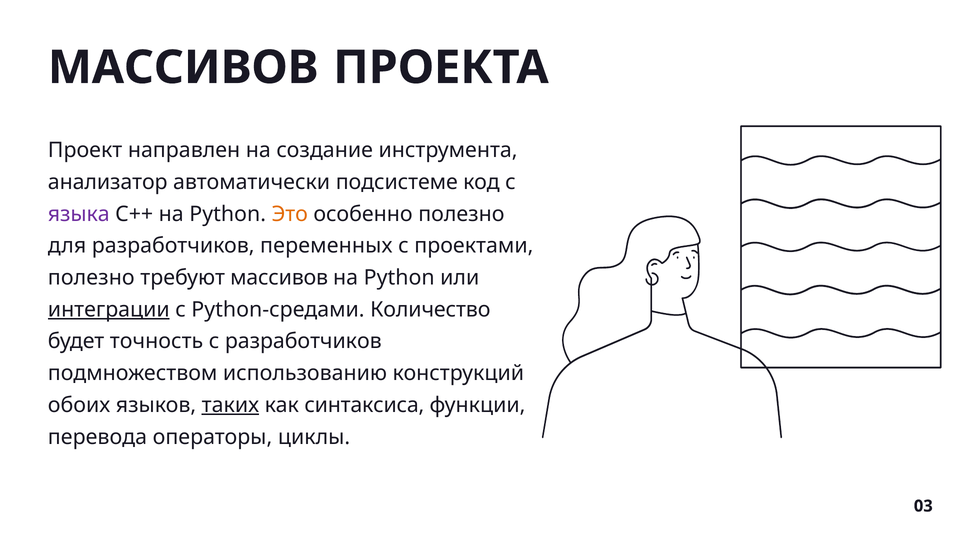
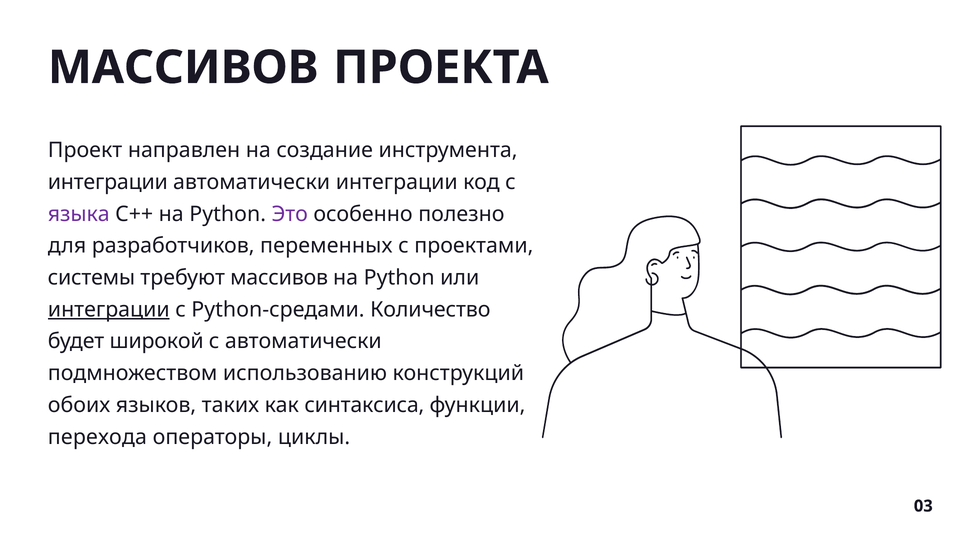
анализатор: анализатор -> интеграции (108, 182)
автоматически подсистеме: подсистеме -> интеграции (397, 182)
Это colour: orange -> purple (290, 214)
полезно: полезно -> системы (91, 278)
точность: точность -> широкой (157, 342)
с разработчиков: разработчиков -> автоматически (303, 342)
таких underline: present -> none (230, 405)
перевода: перевода -> перехода (97, 437)
